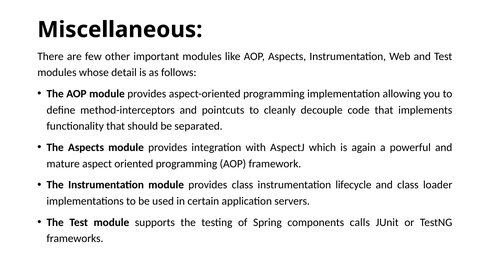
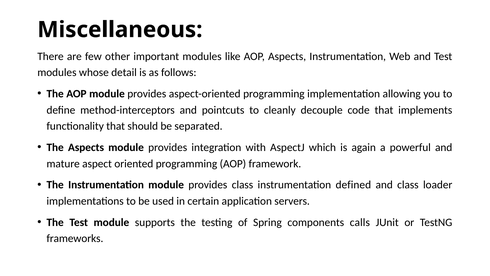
lifecycle: lifecycle -> defined (353, 185)
